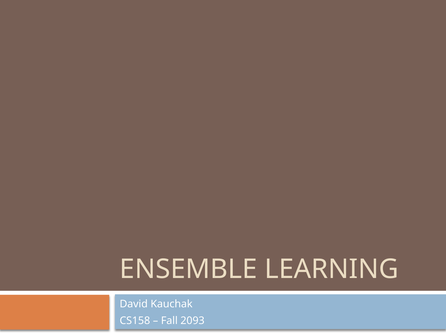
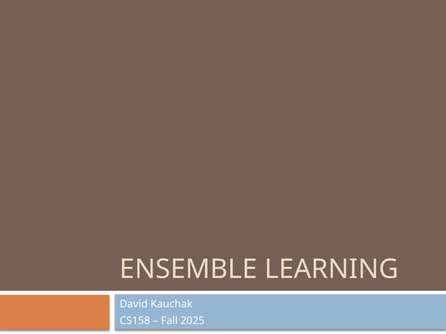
2093: 2093 -> 2025 (193, 321)
